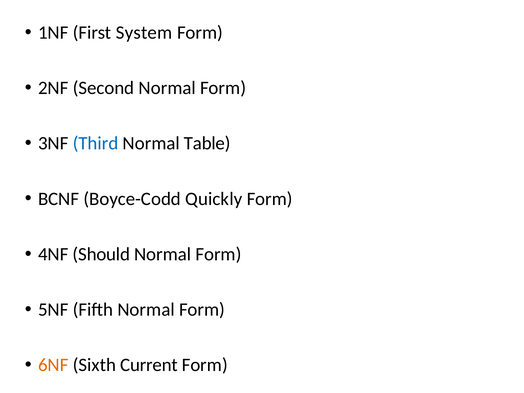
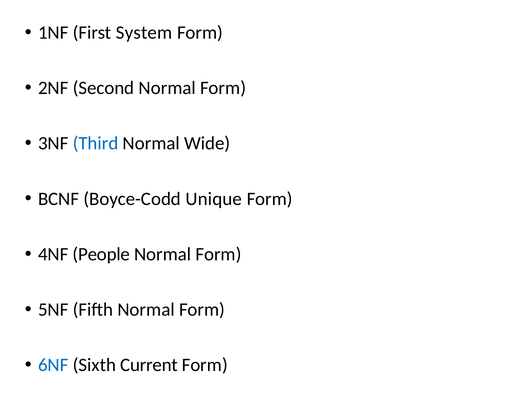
Table: Table -> Wide (207, 143)
Quickly: Quickly -> Unique (214, 199)
Should: Should -> People (101, 254)
6NF colour: orange -> blue (53, 365)
